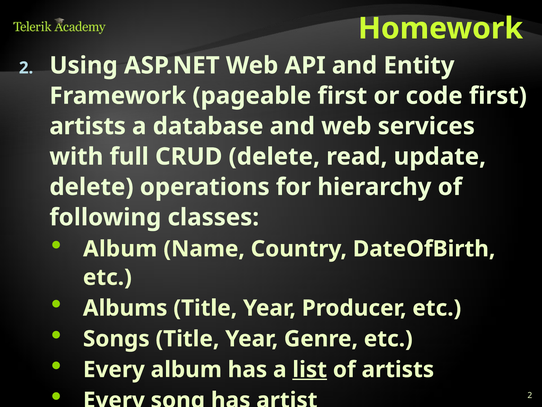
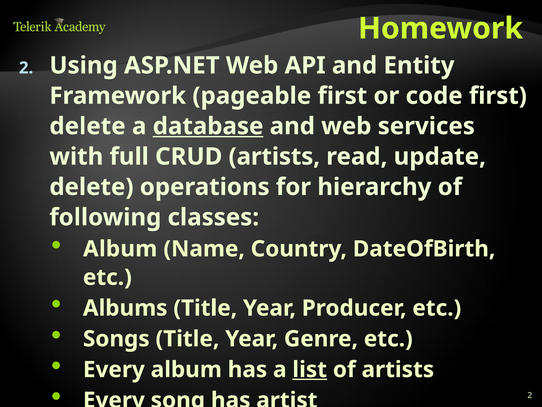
artists: artists -> delete (88, 126)
database underline: none -> present (208, 126)
CRUD delete: delete -> artists (274, 156)
